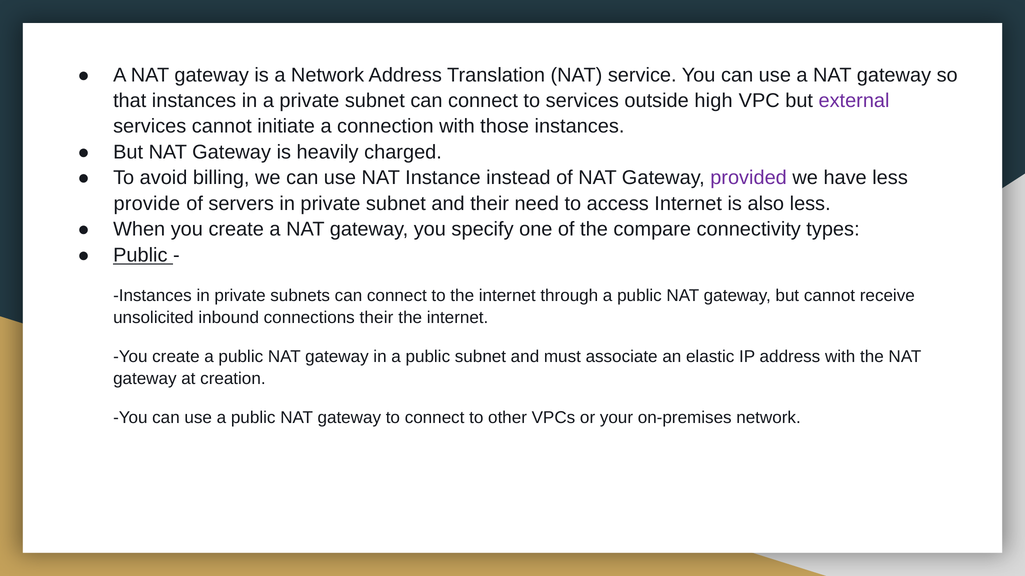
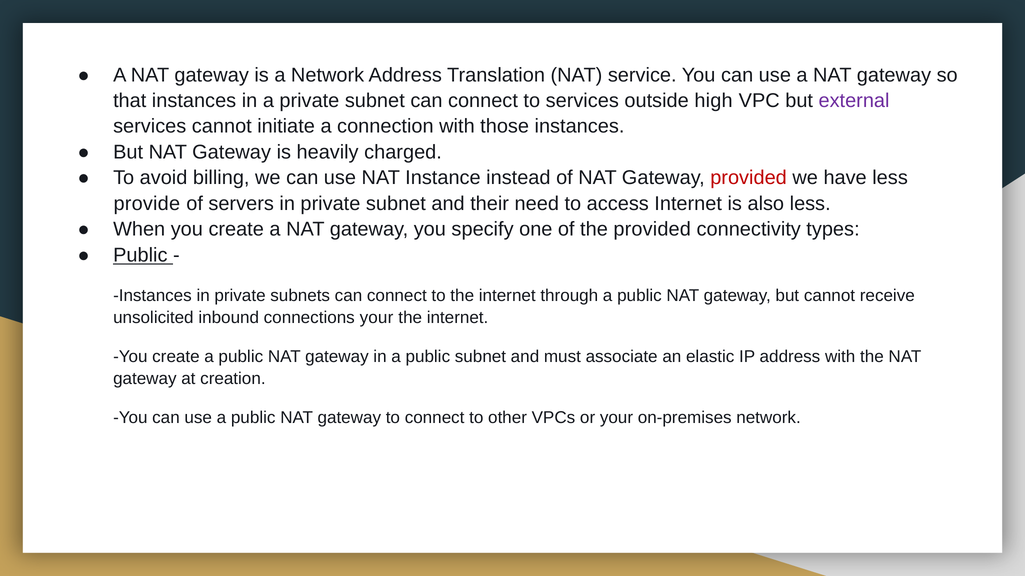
provided colour: purple -> red (749, 178)
the compare: compare -> provided (652, 230)
connections their: their -> your (376, 318)
